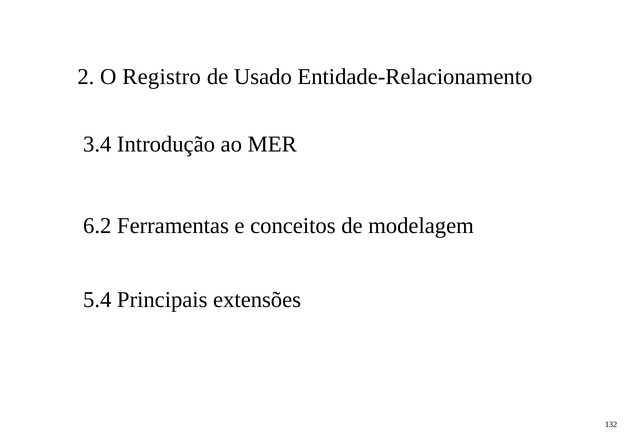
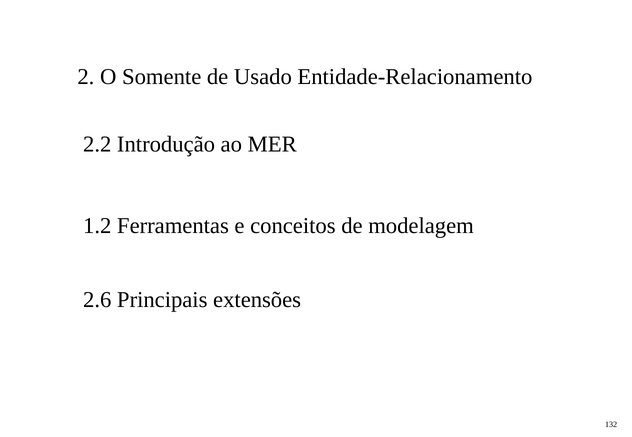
Registro: Registro -> Somente (162, 77)
3.4: 3.4 -> 2.2 (97, 144)
6.2: 6.2 -> 1.2 (97, 226)
5.4: 5.4 -> 2.6 (97, 300)
